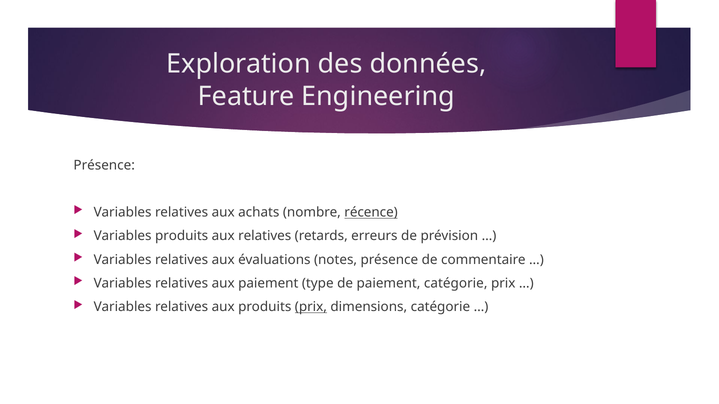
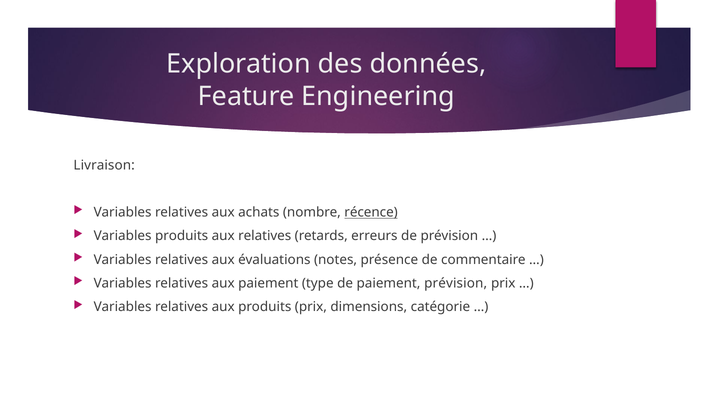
Présence: Présence -> Livraison (104, 165)
paiement catégorie: catégorie -> prévision (456, 284)
prix underline: present -> none (311, 307)
